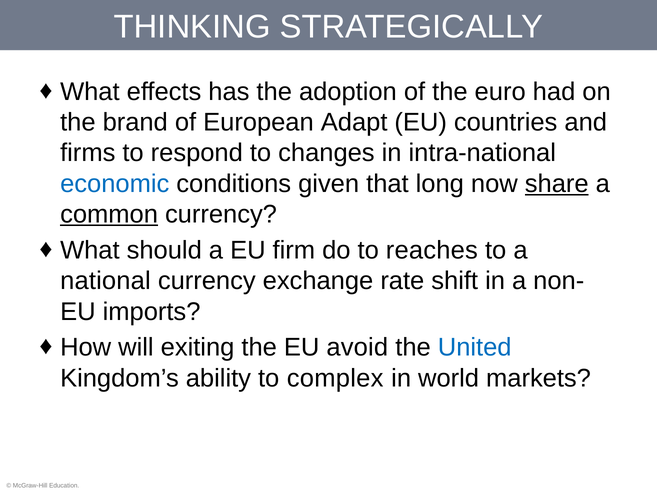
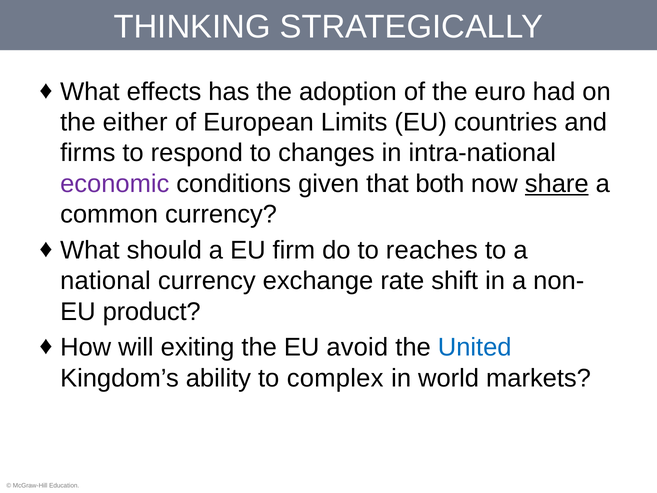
brand: brand -> either (135, 122)
Adapt: Adapt -> Limits (354, 122)
economic colour: blue -> purple (115, 184)
long: long -> both (440, 184)
common underline: present -> none (109, 214)
imports: imports -> product (152, 311)
